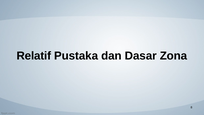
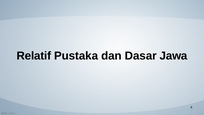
Zona: Zona -> Jawa (174, 56)
